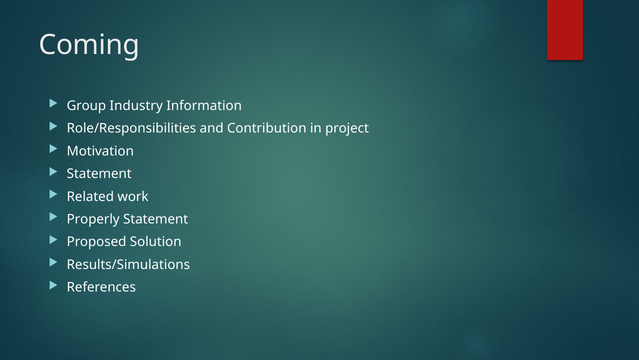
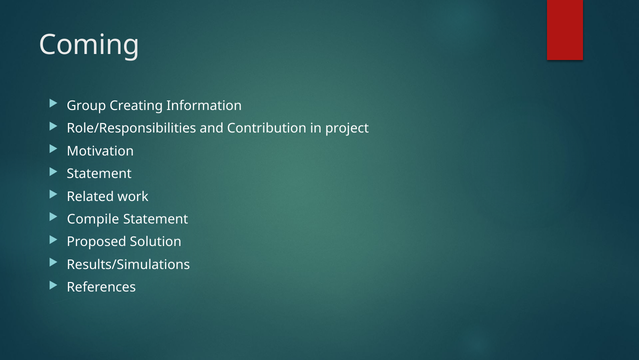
Industry: Industry -> Creating (136, 106)
Properly: Properly -> Compile (93, 219)
